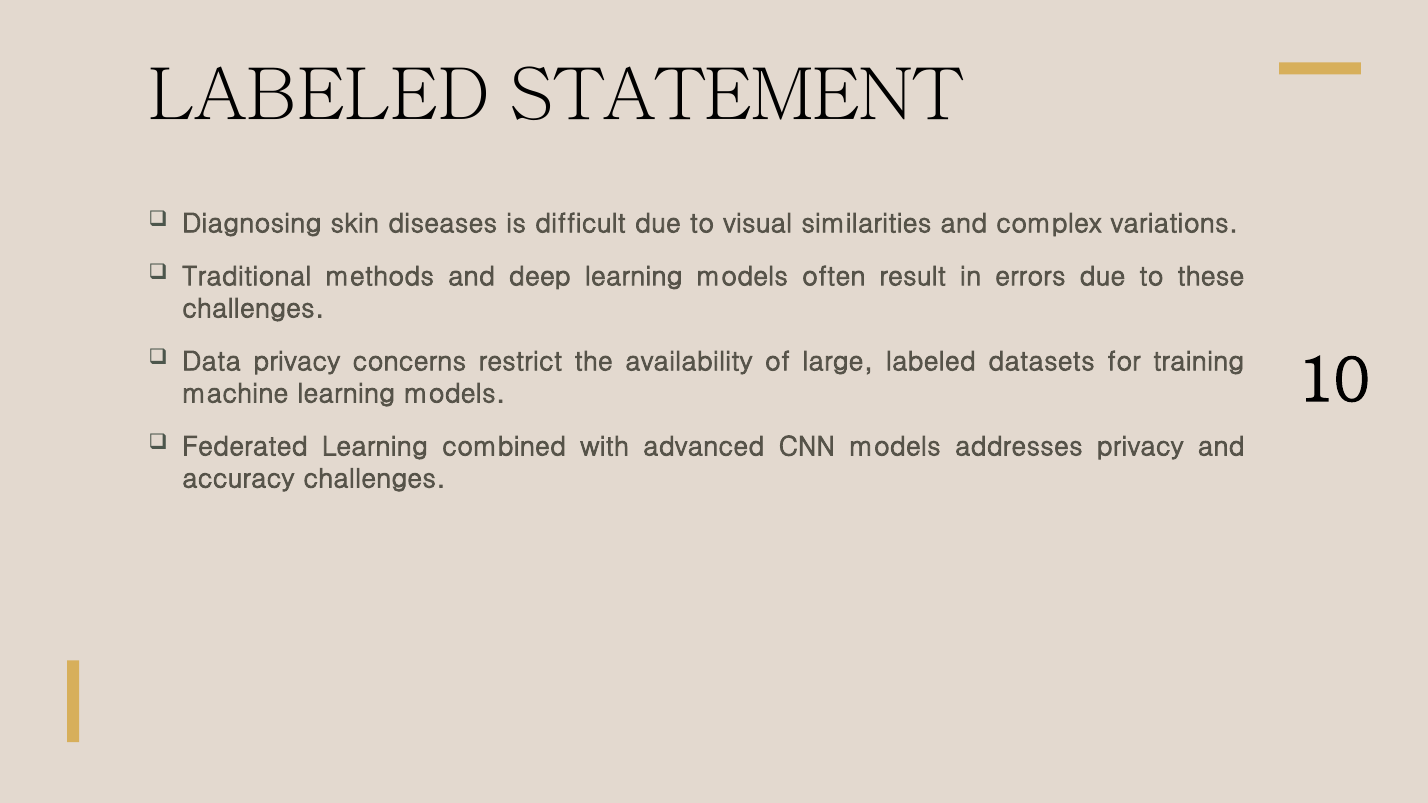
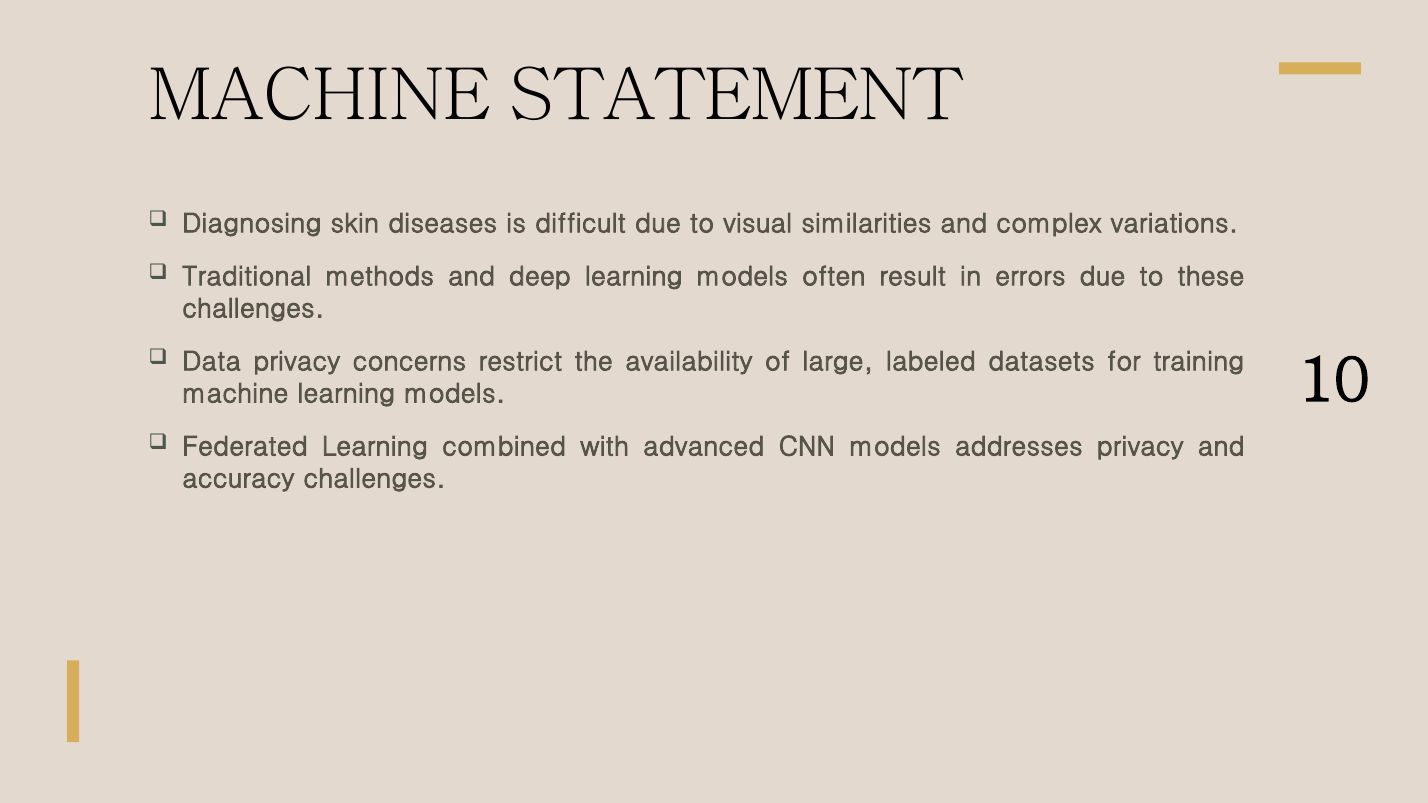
LABELED: LABELED -> MACHINE (320, 96)
